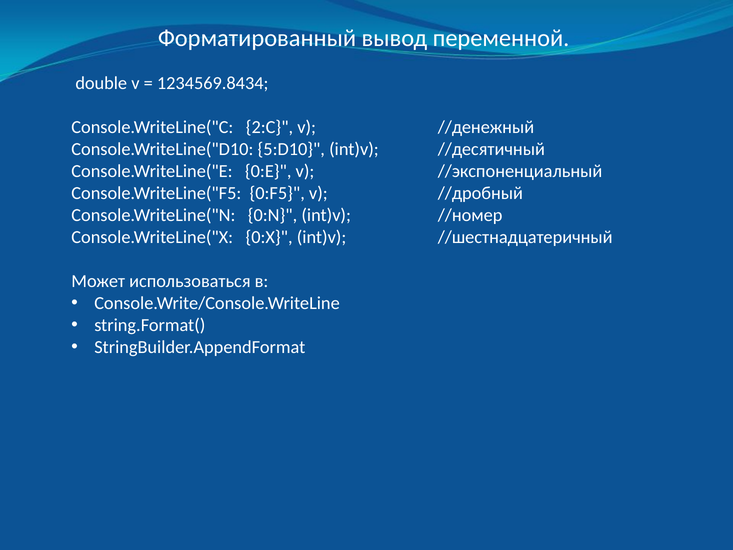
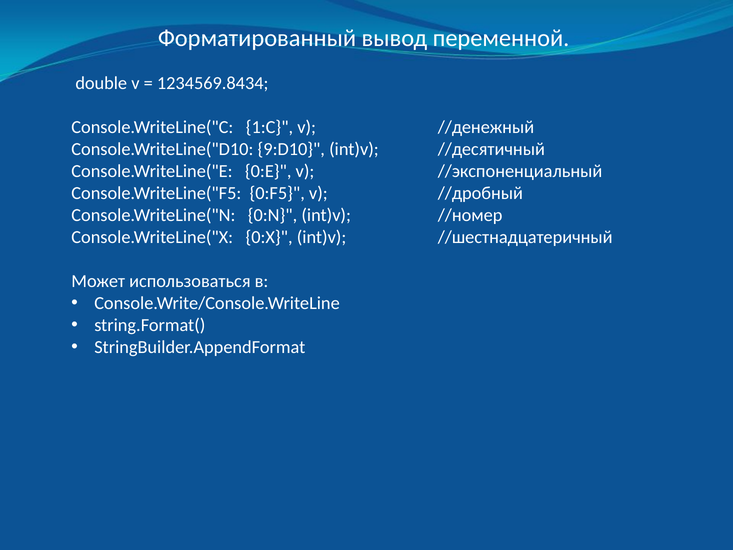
2:C: 2:C -> 1:C (269, 127)
5:D10: 5:D10 -> 9:D10 (291, 149)
